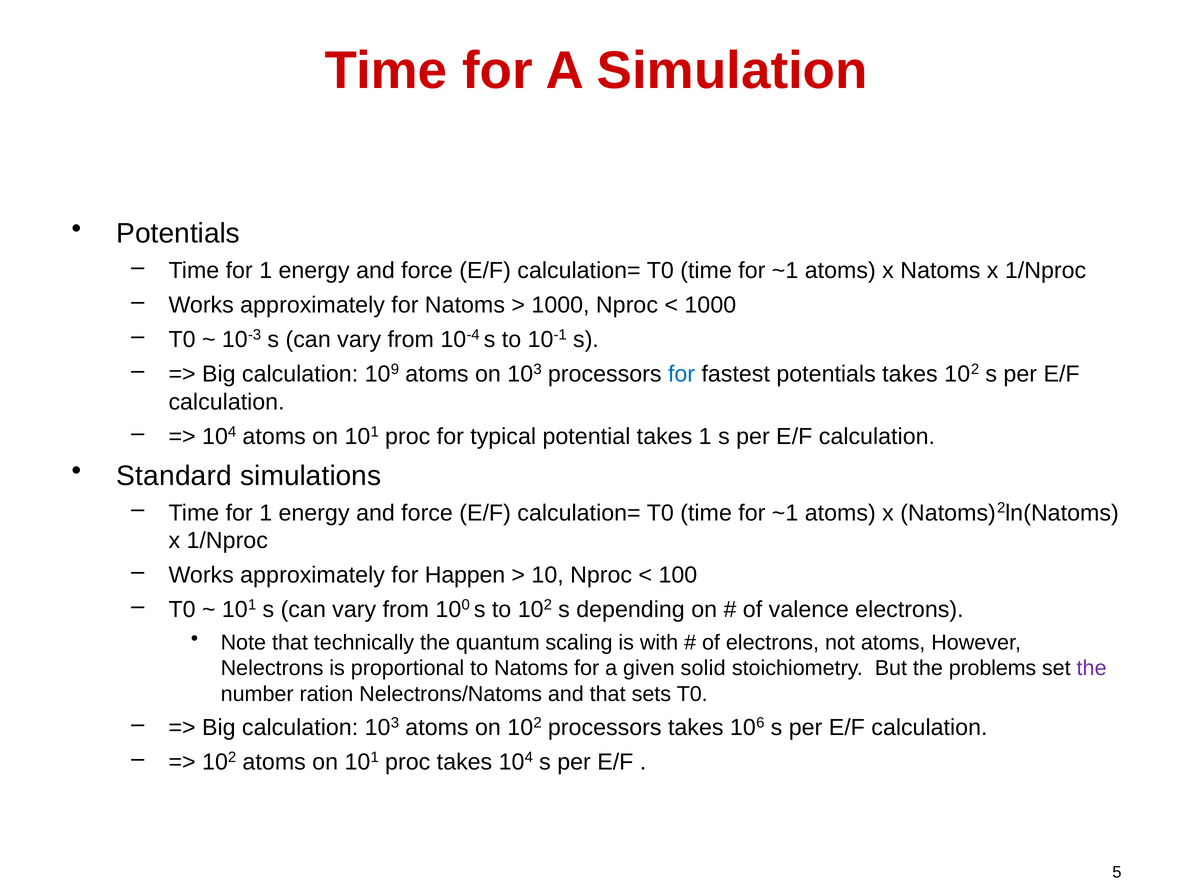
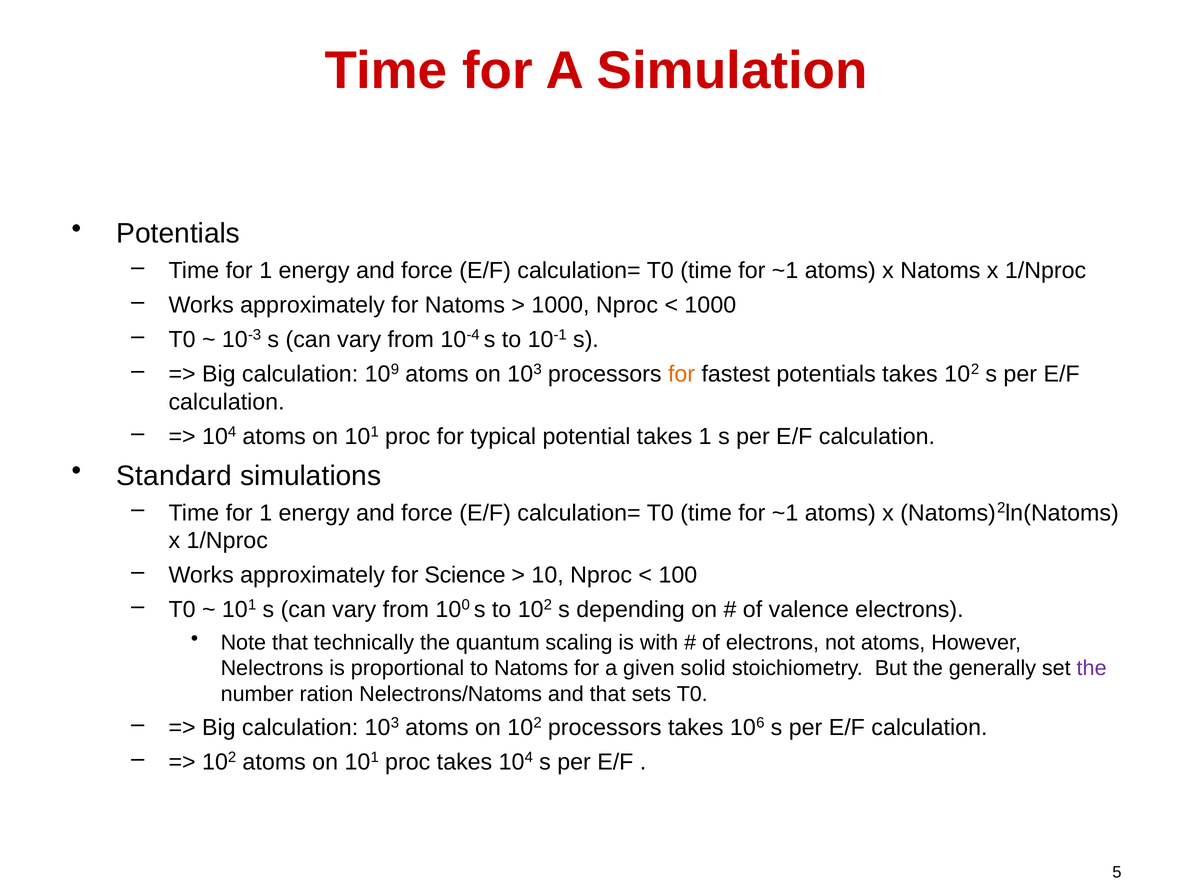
for colour: blue -> orange (682, 374)
Happen: Happen -> Science (465, 575)
problems: problems -> generally (992, 668)
